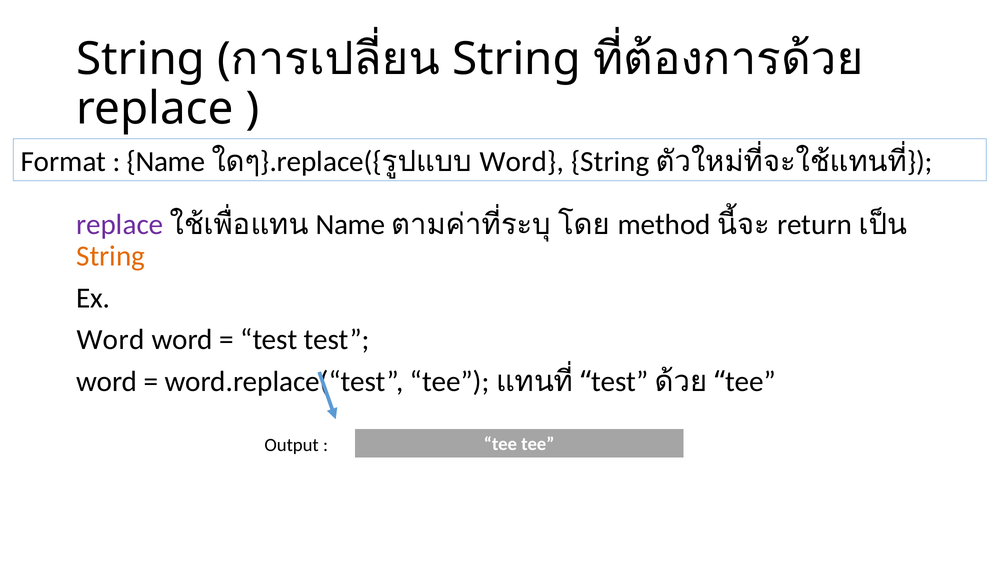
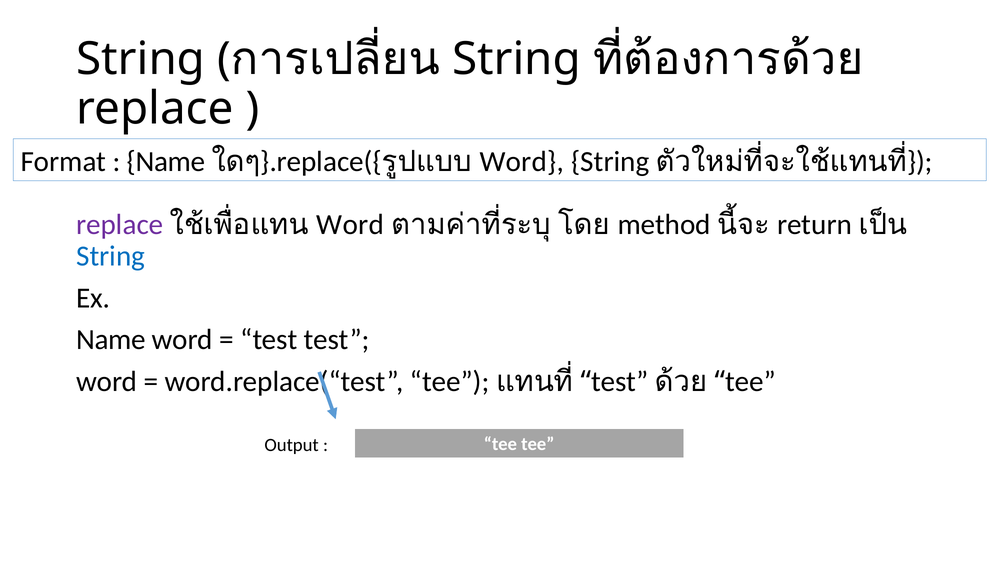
Name: Name -> Word (350, 225)
String colour: orange -> blue (111, 256)
Word: Word -> Name (111, 340)
